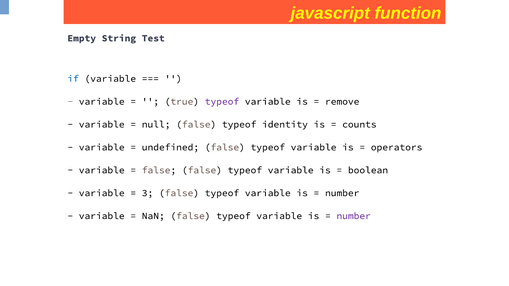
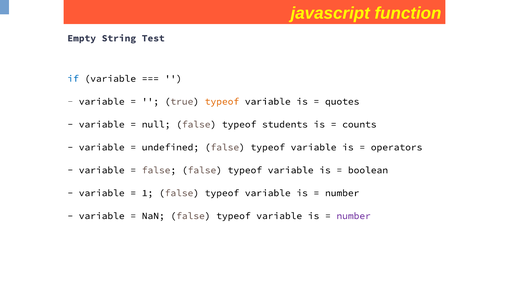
typeof colour: purple -> orange (222, 102)
remove: remove -> quotes (342, 102)
identity: identity -> students (285, 124)
3: 3 -> 1 (148, 193)
